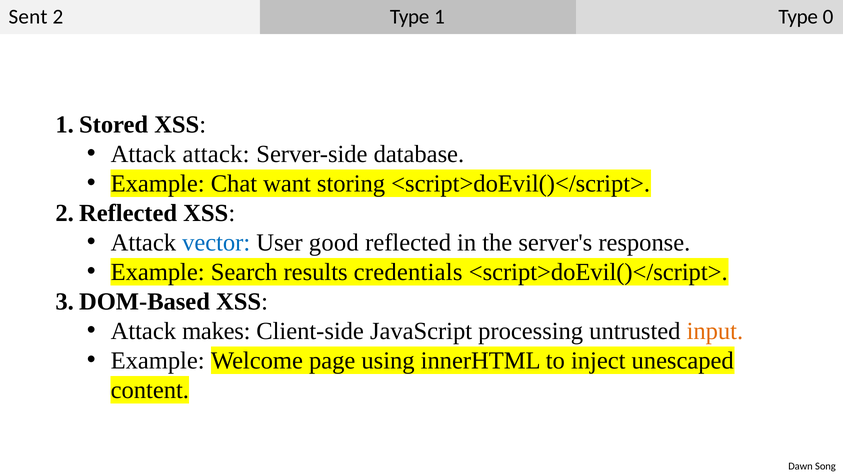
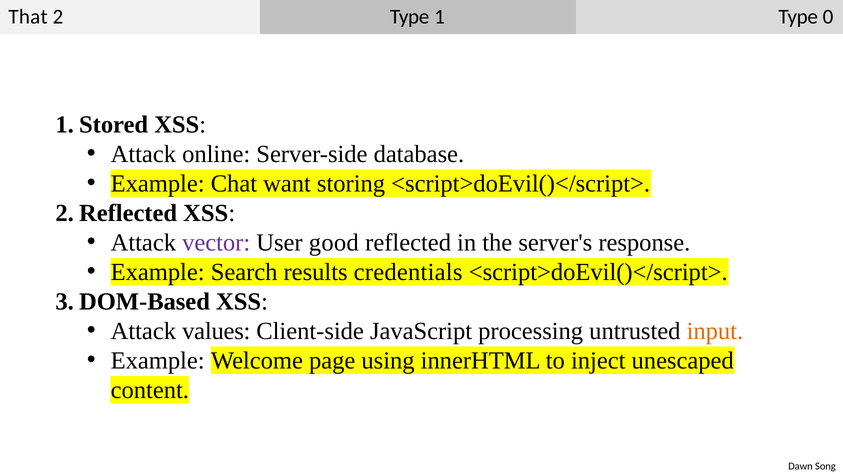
Sent: Sent -> That (28, 17)
Attack attack: attack -> online (216, 154)
vector colour: blue -> purple (216, 243)
makes: makes -> values (216, 331)
